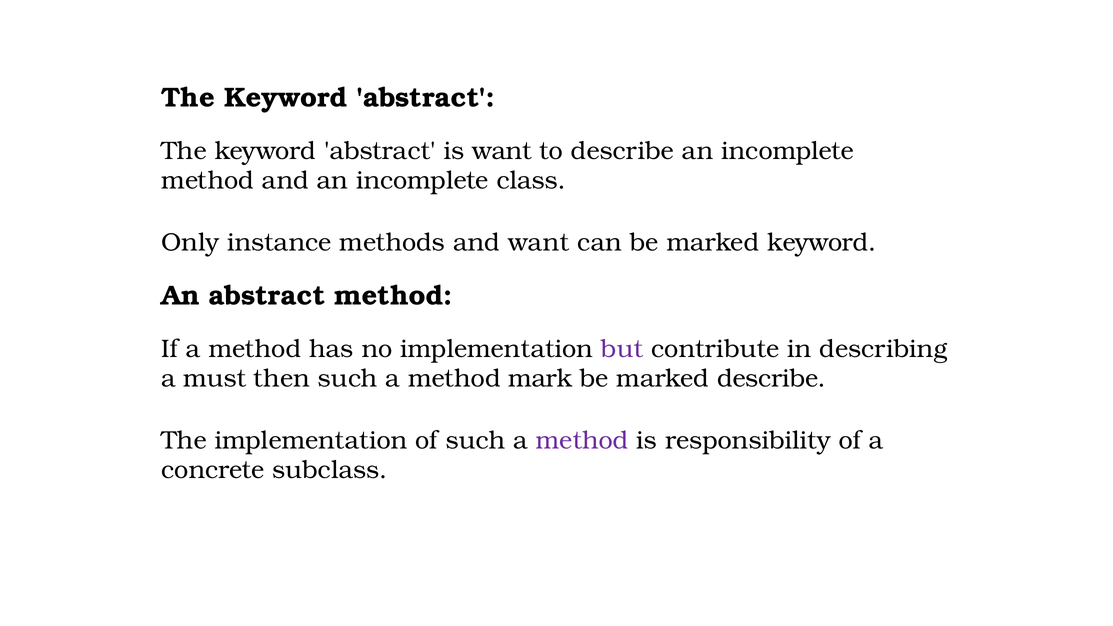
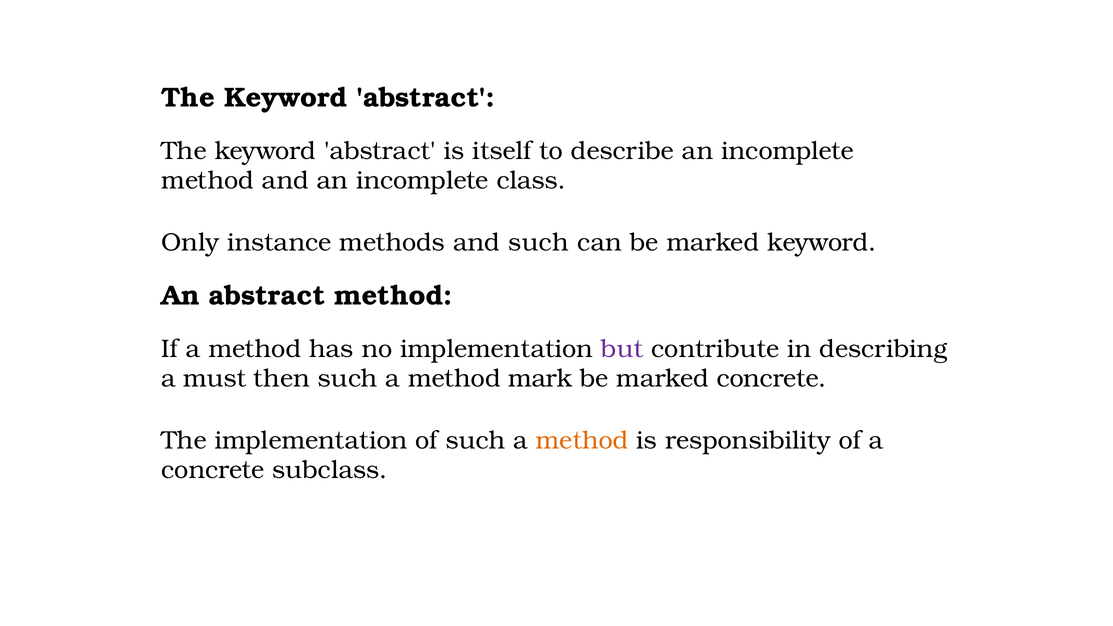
is want: want -> itself (502, 151)
and want: want -> such (539, 242)
marked describe: describe -> concrete (772, 378)
method colour: purple -> orange (582, 440)
